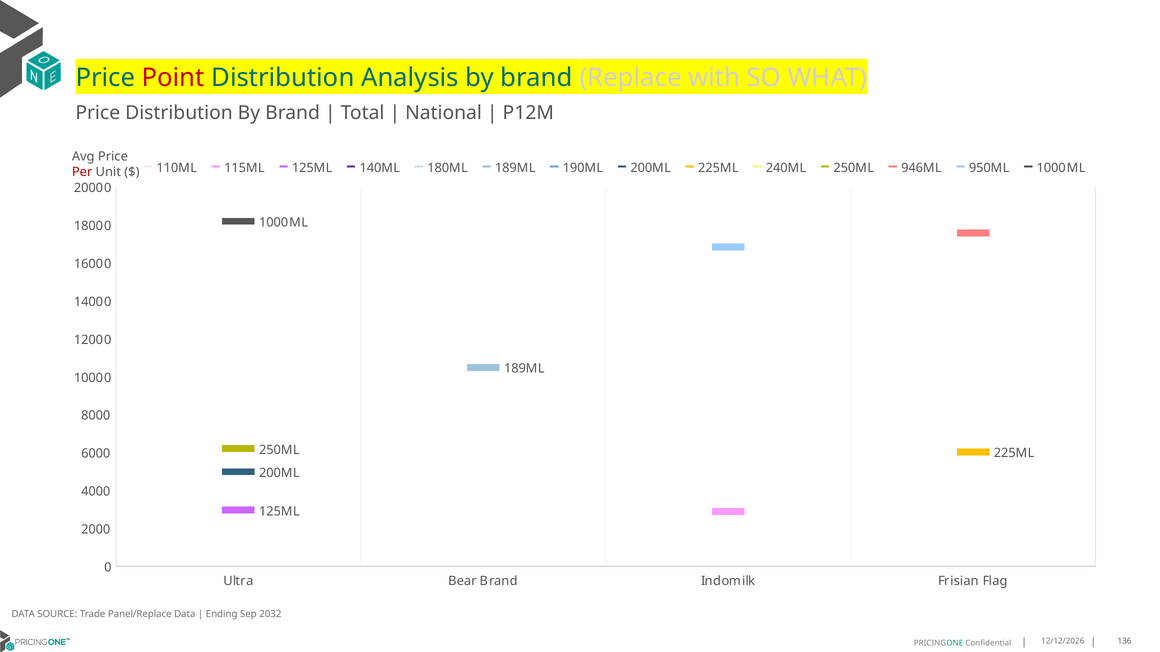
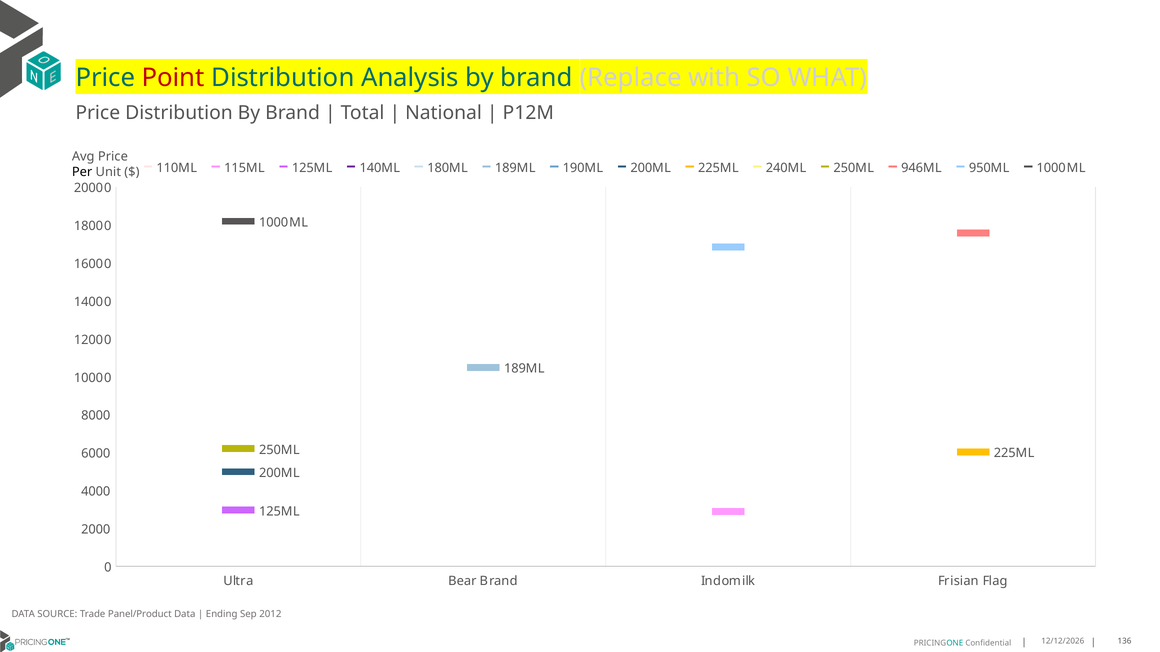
Per colour: red -> black (82, 172)
Panel/Replace: Panel/Replace -> Panel/Product (140, 615)
2032: 2032 -> 2012 (270, 615)
